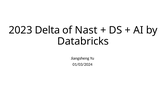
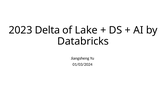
Nast: Nast -> Lake (86, 30)
